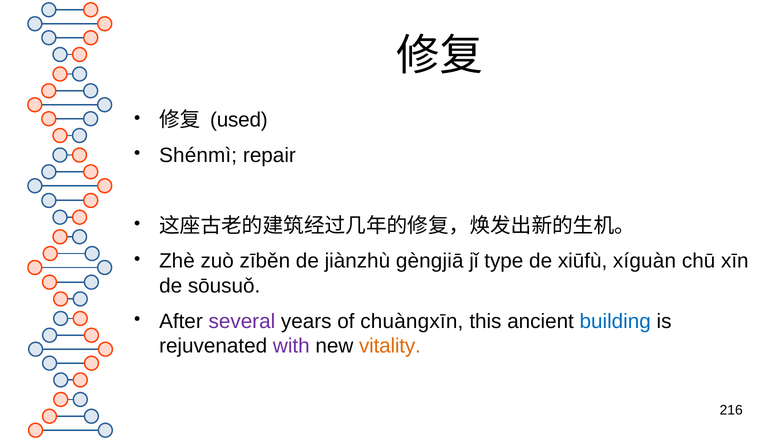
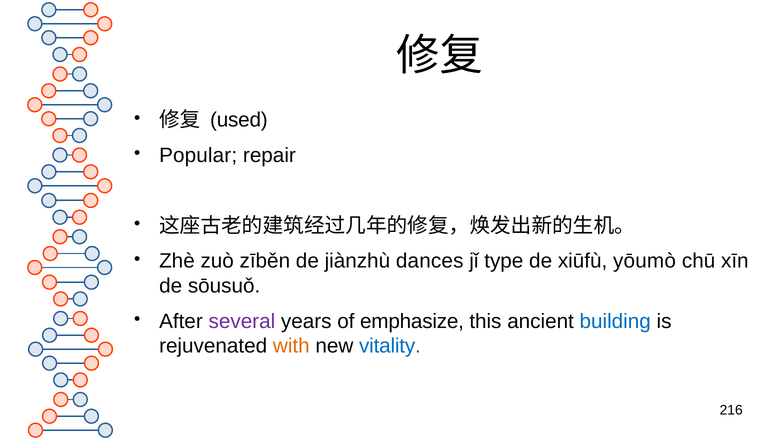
Shénmì: Shénmì -> Popular (198, 155)
gèngjiā: gèngjiā -> dances (430, 261)
xíguàn: xíguàn -> yōumò (644, 261)
chuàngxīn: chuàngxīn -> emphasize (412, 321)
with colour: purple -> orange (291, 346)
vitality colour: orange -> blue (390, 346)
